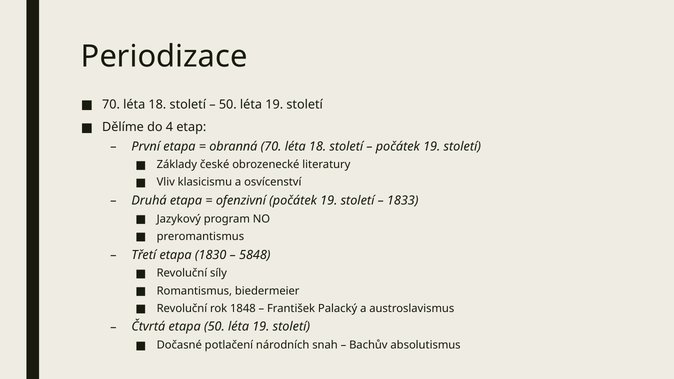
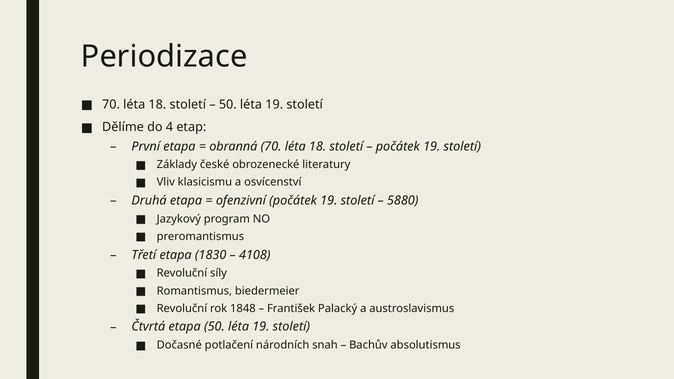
1833: 1833 -> 5880 (403, 201)
5848: 5848 -> 4108 (255, 255)
